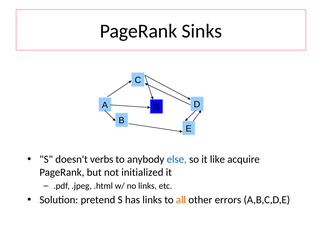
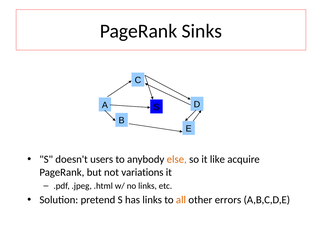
verbs: verbs -> users (102, 159)
else colour: blue -> orange (177, 159)
initialized: initialized -> variations (142, 172)
